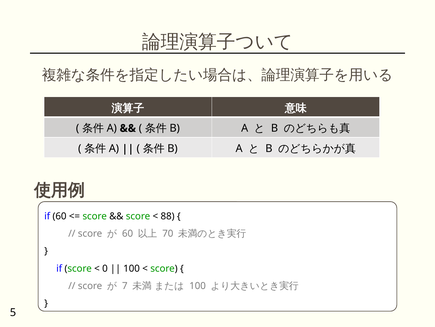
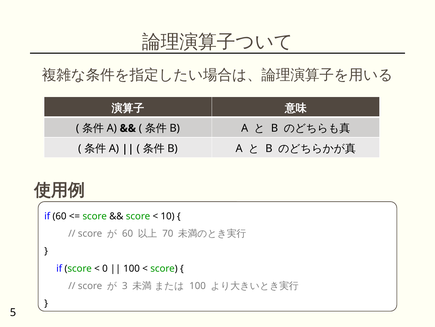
88: 88 -> 10 (168, 216)
7: 7 -> 3 (125, 285)
